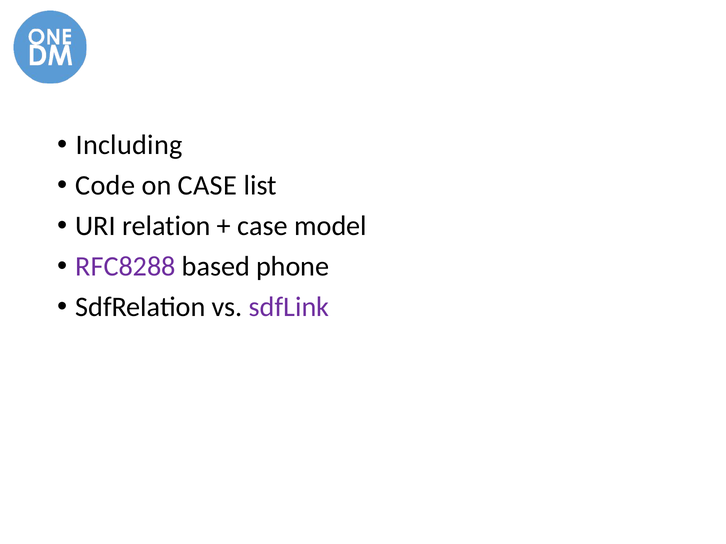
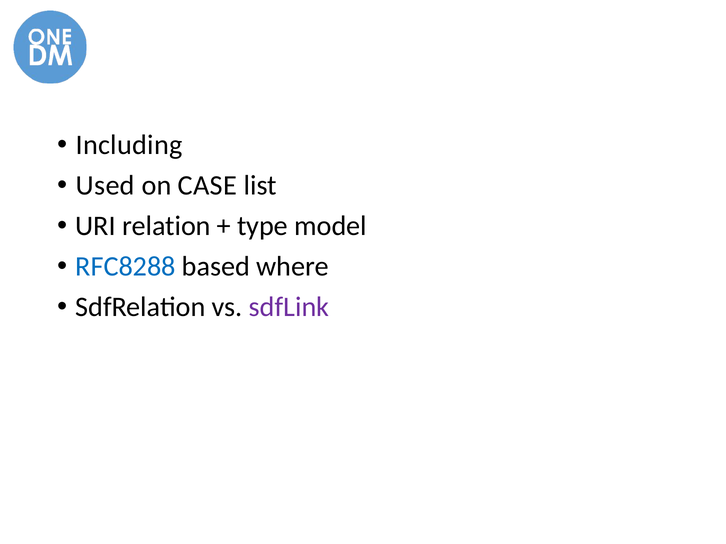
Code: Code -> Used (105, 186)
case: case -> type (263, 226)
RFC8288 colour: purple -> blue (125, 267)
phone: phone -> where (293, 267)
